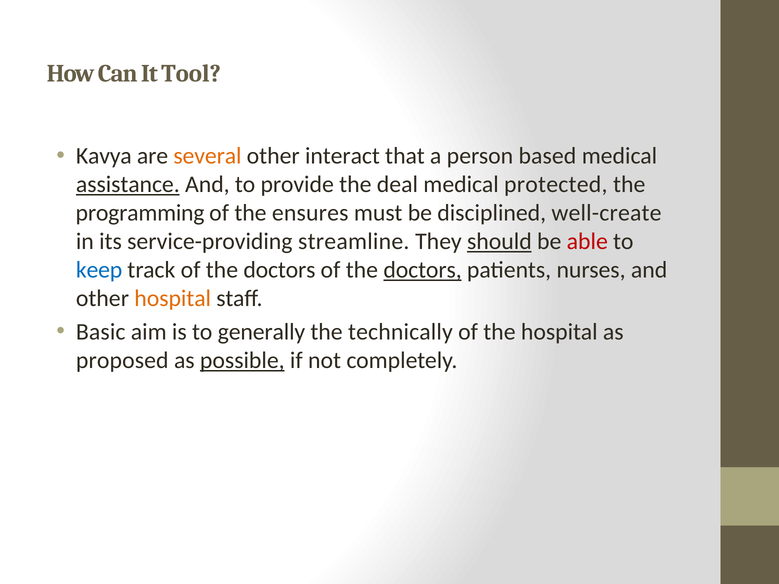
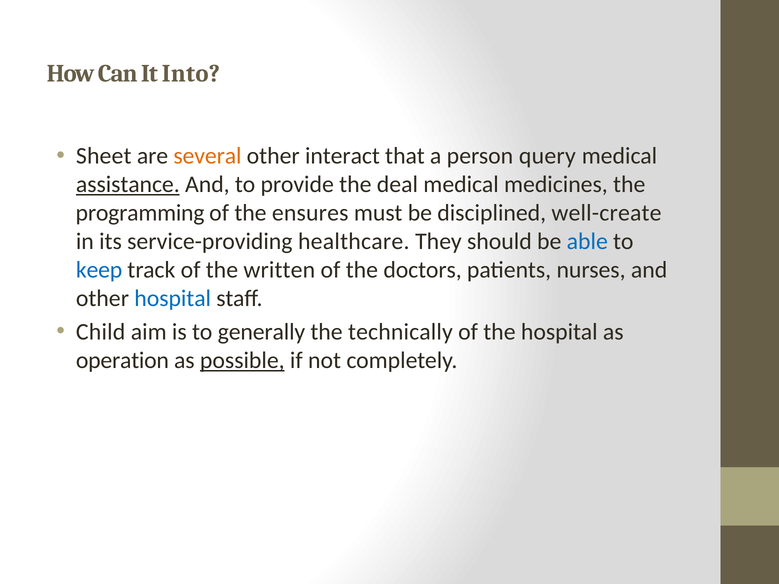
Tool: Tool -> Into (191, 74)
Kavya: Kavya -> Sheet (104, 156)
based: based -> query (547, 156)
protected: protected -> medicines (556, 185)
streamline: streamline -> healthcare (354, 242)
should underline: present -> none (499, 242)
able colour: red -> blue (587, 242)
track of the doctors: doctors -> written (279, 270)
doctors underline: present -> none (423, 270)
hospital colour: orange -> blue (173, 299)
Basic: Basic -> Child (101, 332)
proposed: proposed -> operation (122, 361)
